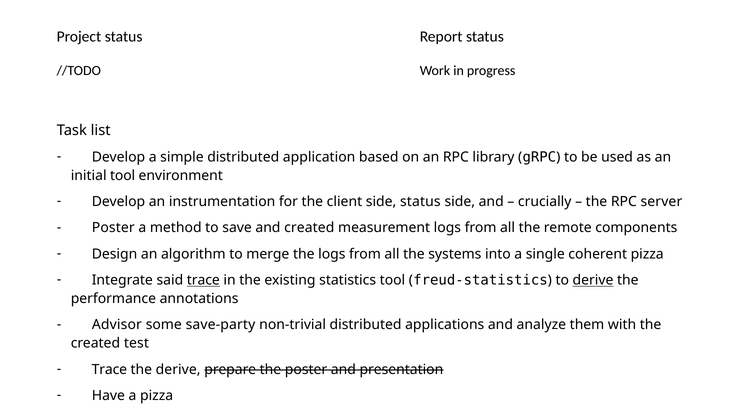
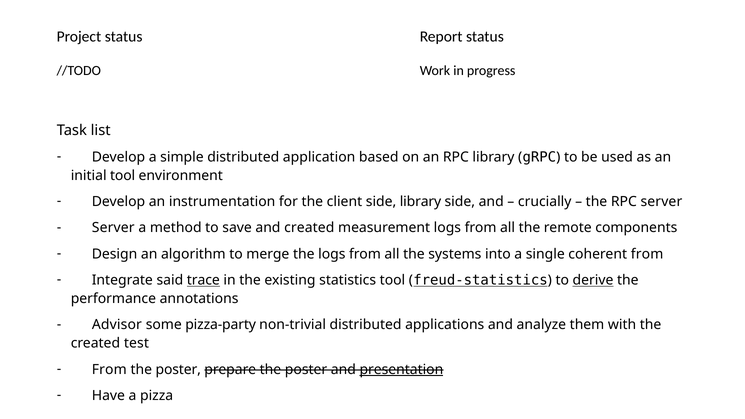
side status: status -> library (420, 202)
Poster: Poster -> Server (113, 228)
coherent pizza: pizza -> from (647, 254)
freud-statistics underline: none -> present (480, 280)
save-party: save-party -> pizza-party (221, 325)
Trace: Trace -> From (109, 370)
derive: derive -> poster (178, 370)
presentation underline: none -> present (401, 370)
